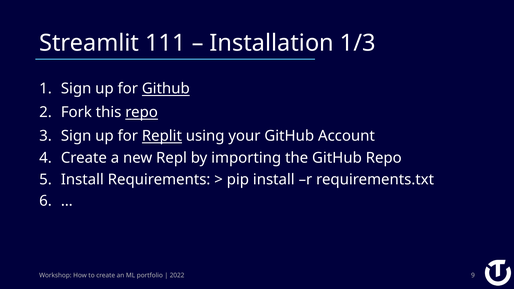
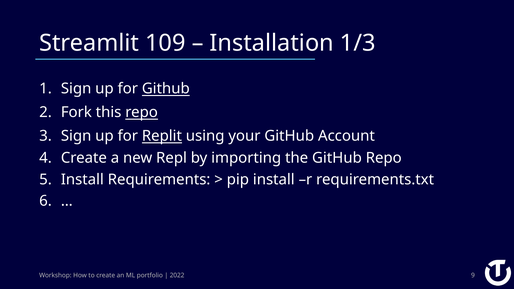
111: 111 -> 109 (165, 43)
